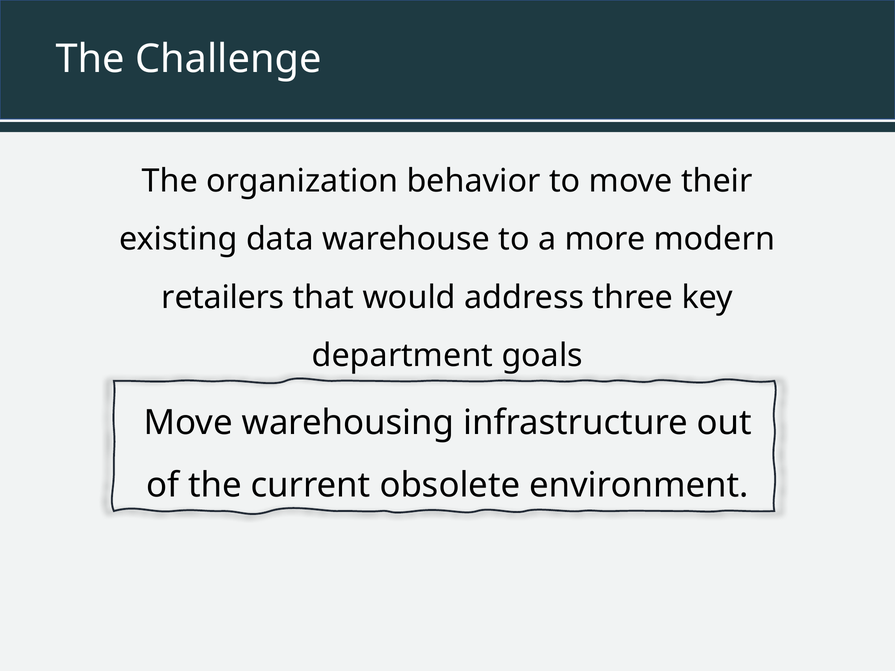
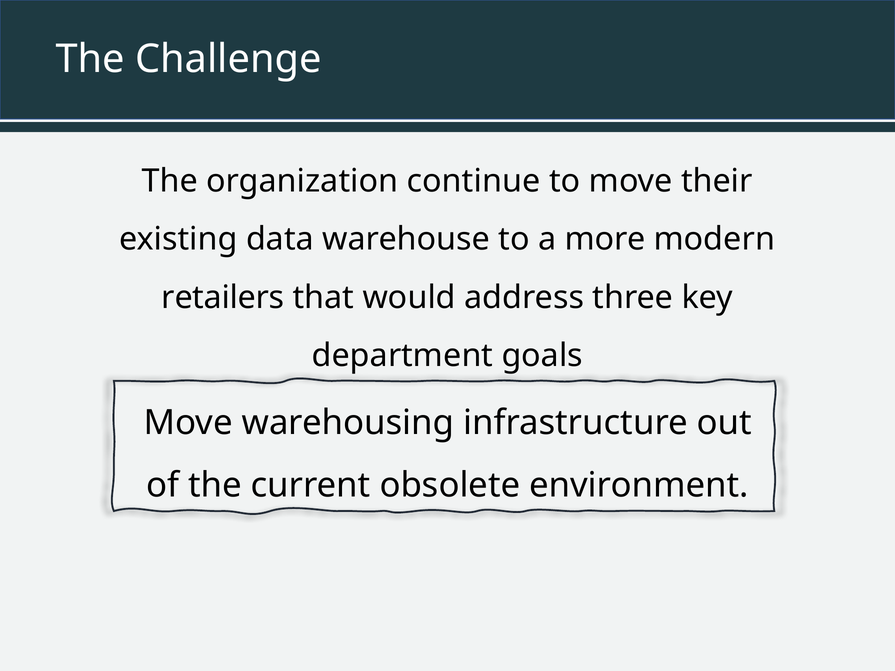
behavior: behavior -> continue (474, 181)
